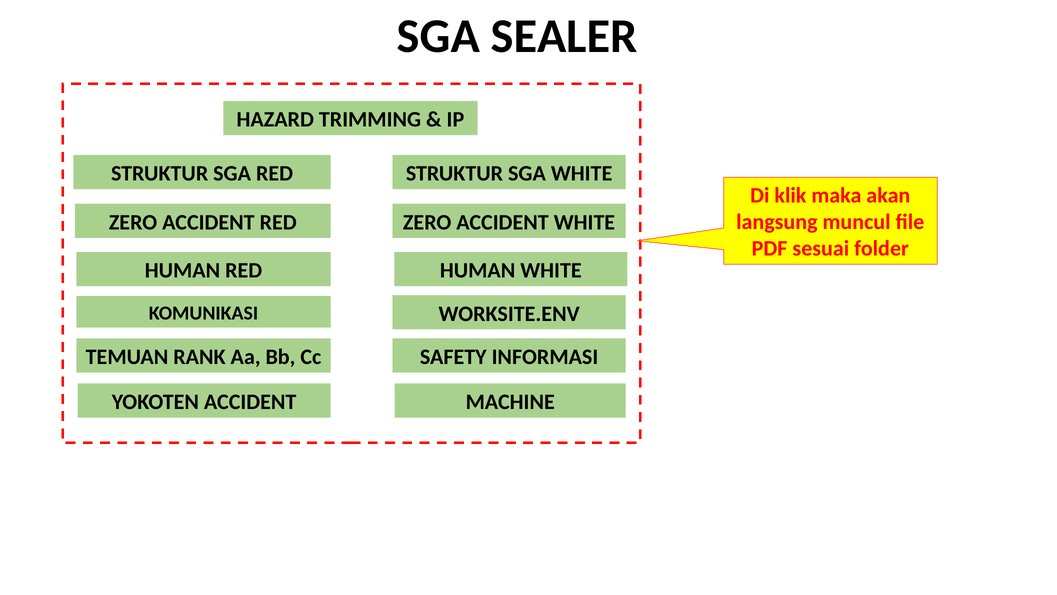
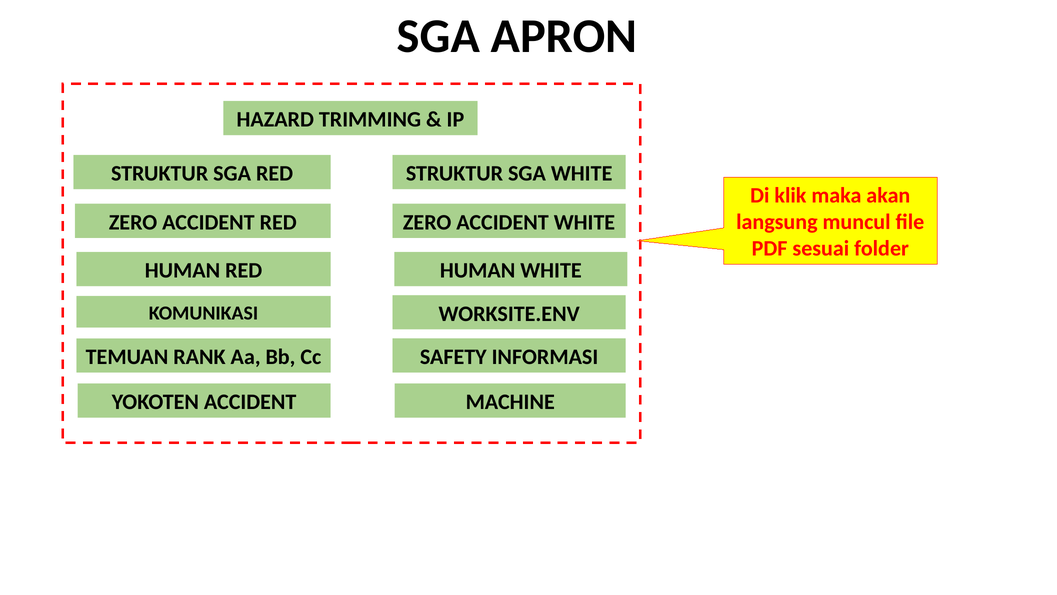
SEALER: SEALER -> APRON (564, 36)
